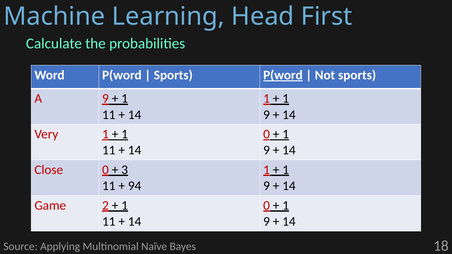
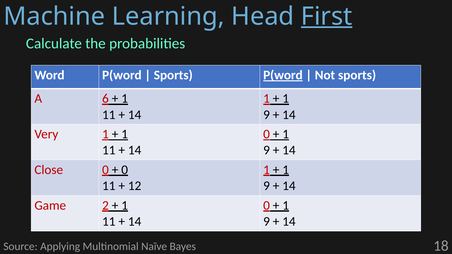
First underline: none -> present (327, 16)
A 9: 9 -> 6 (105, 99)
3: 3 -> 0 (125, 170)
94: 94 -> 12 (135, 186)
